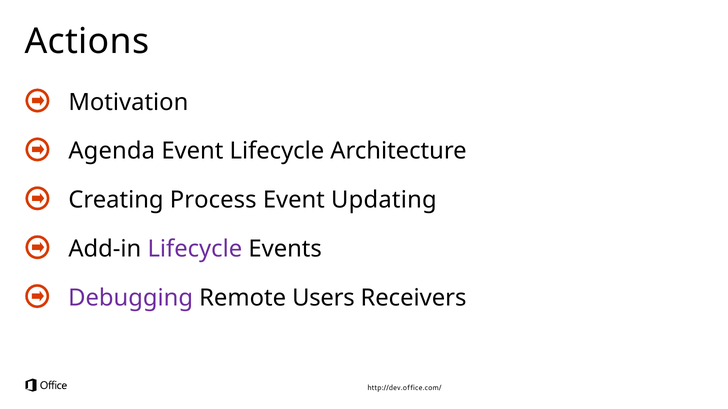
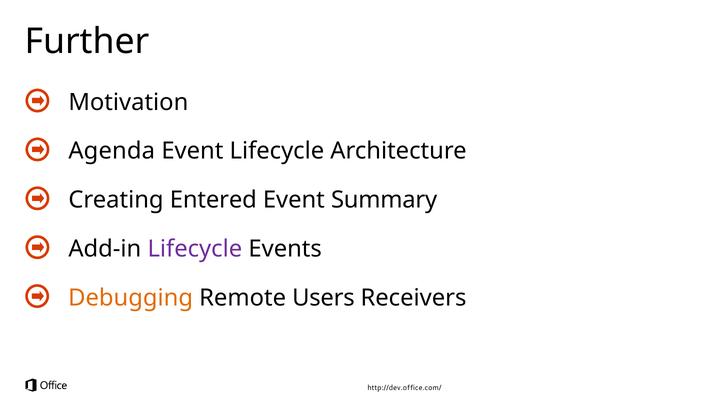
Actions: Actions -> Further (87, 42)
Process: Process -> Entered (213, 200)
Updating: Updating -> Summary (384, 200)
Debugging colour: purple -> orange (131, 298)
